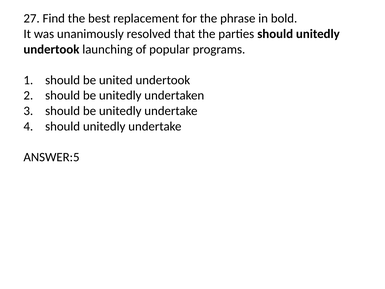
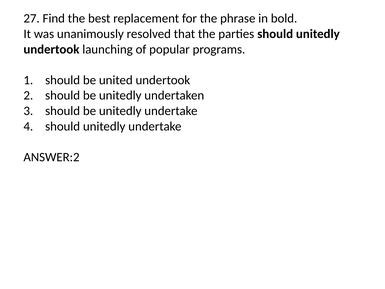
ANSWER:5: ANSWER:5 -> ANSWER:2 (52, 157)
